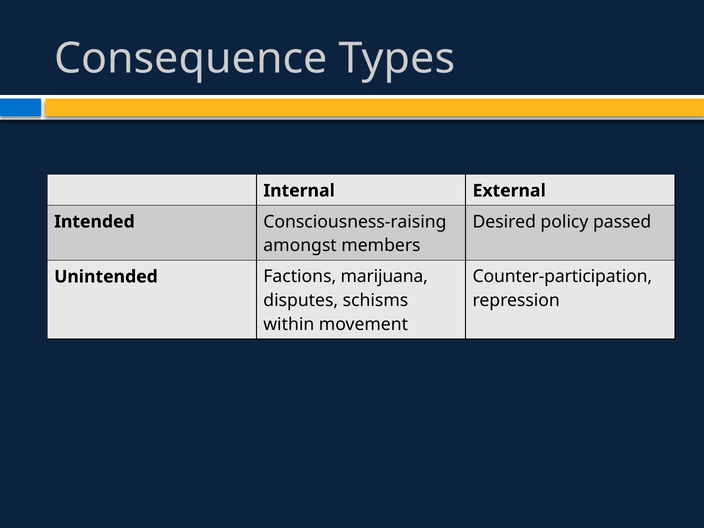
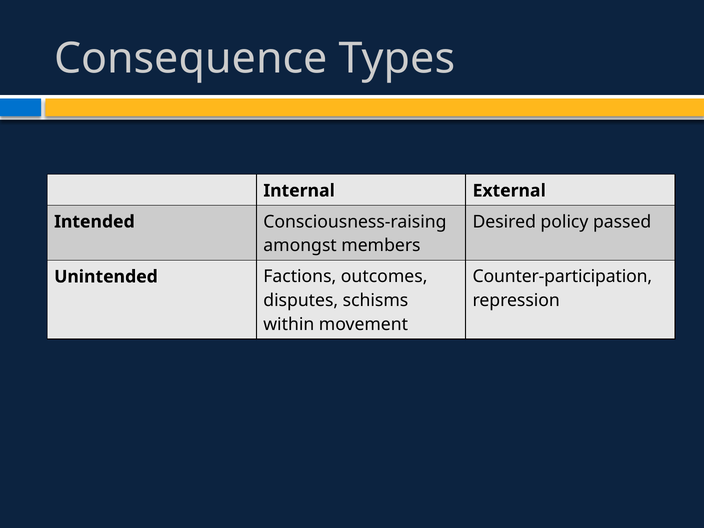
marijuana: marijuana -> outcomes (384, 277)
